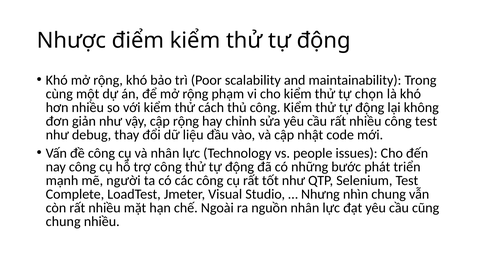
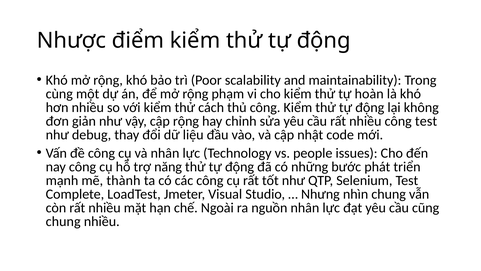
chọn: chọn -> hoàn (369, 94)
trợ công: công -> năng (168, 167)
người: người -> thành (123, 180)
